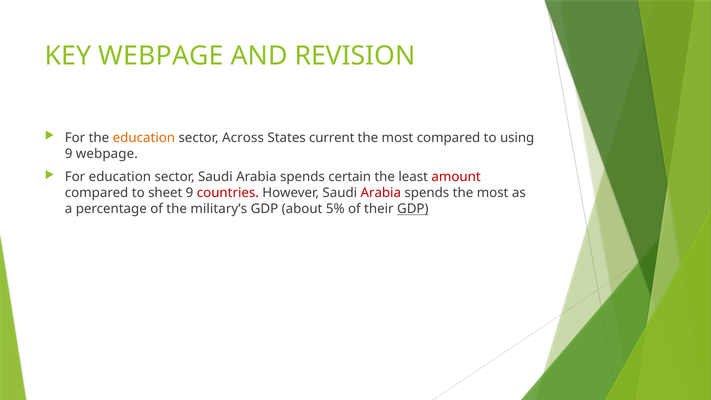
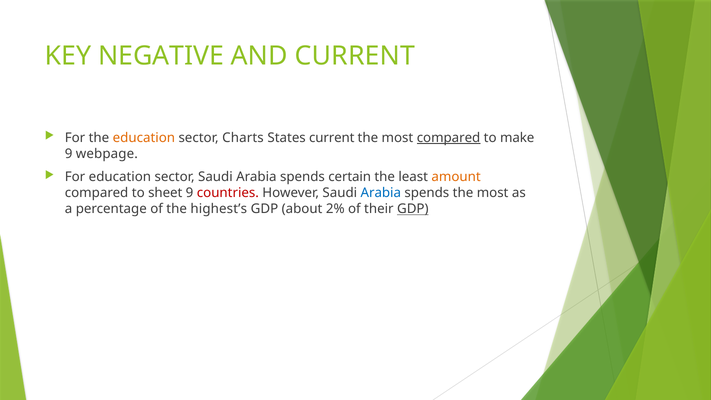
KEY WEBPAGE: WEBPAGE -> NEGATIVE (161, 56)
AND REVISION: REVISION -> CURRENT (355, 56)
Across: Across -> Charts (243, 138)
compared underline: none -> present (449, 138)
using: using -> make (517, 138)
amount colour: red -> orange (456, 177)
Arabia colour: red -> blue (381, 193)
military’s: military’s -> highest’s (219, 209)
5%: 5% -> 2% (335, 209)
